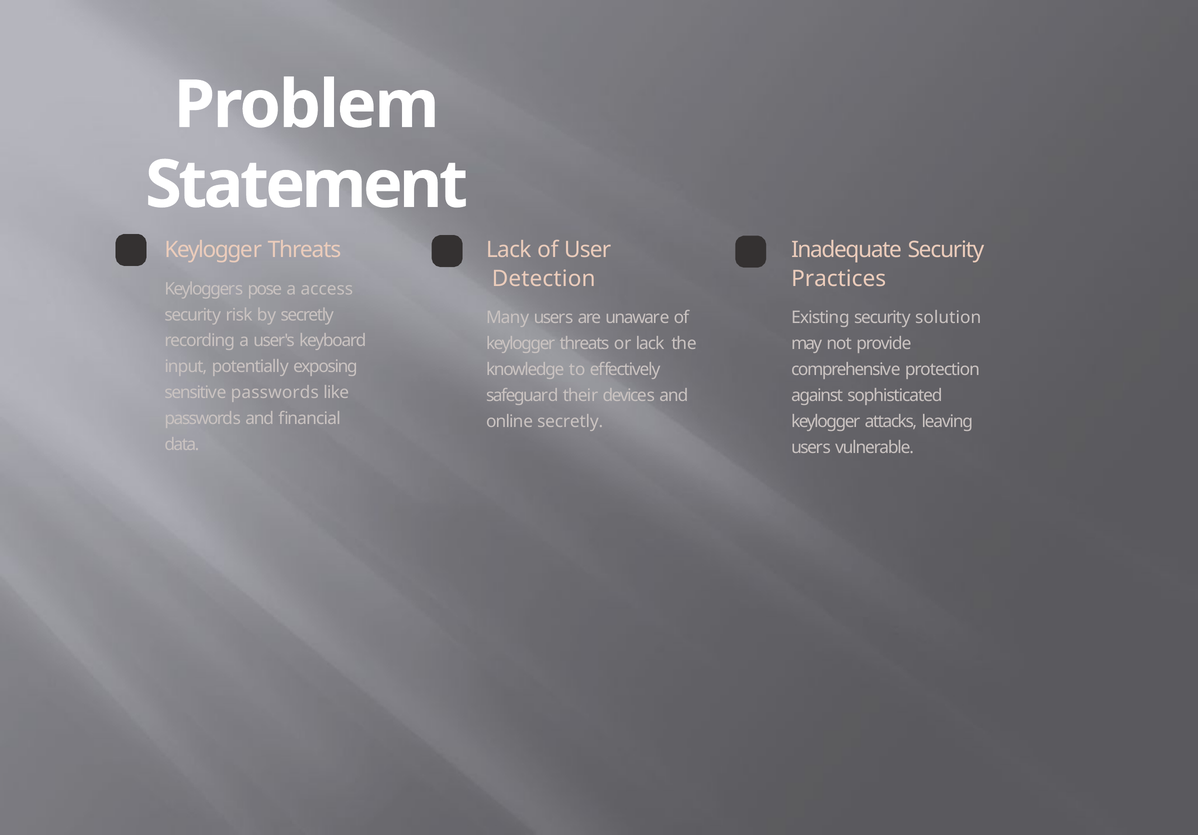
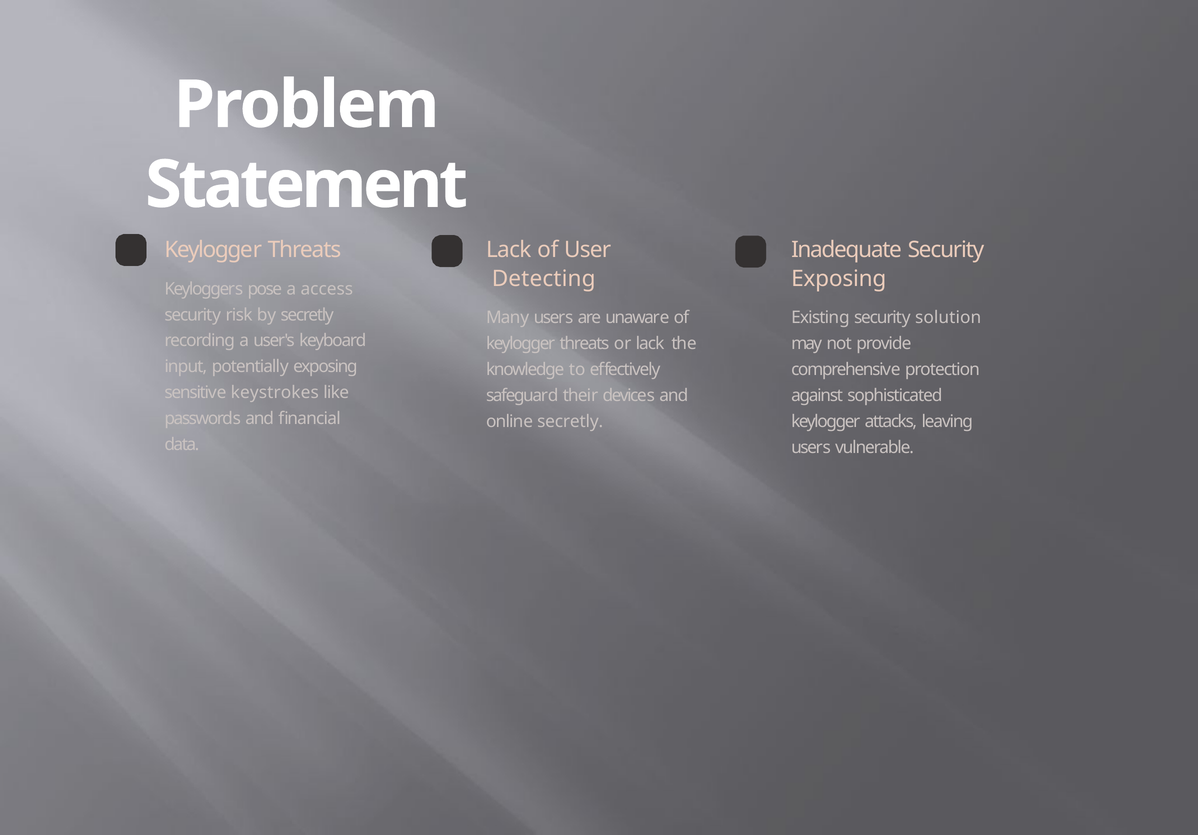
Detection: Detection -> Detecting (544, 279)
Practices: Practices -> Exposing (839, 279)
sensitive passwords: passwords -> keystrokes (275, 392)
